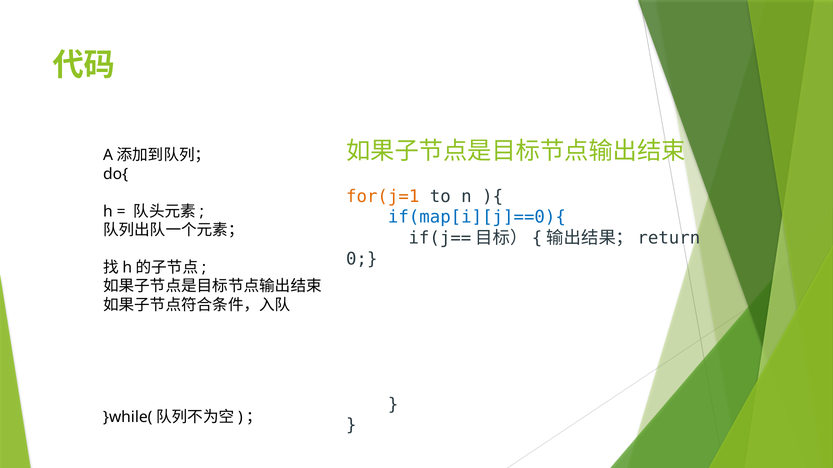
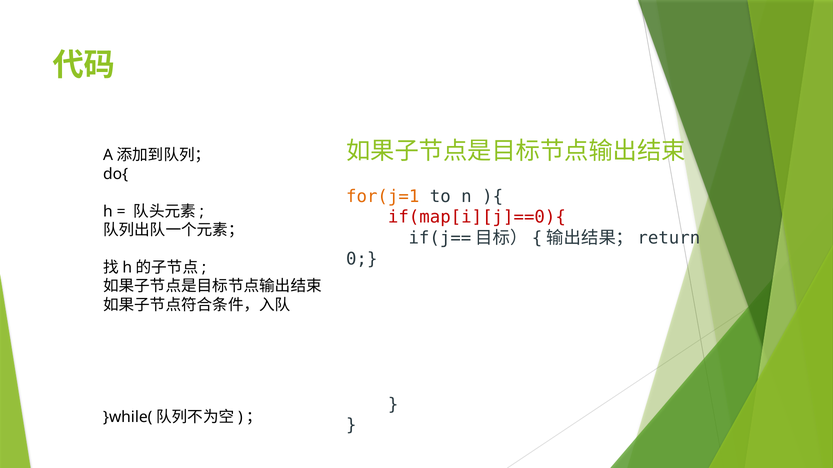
if(map[i][j]==0){ colour: blue -> red (477, 217)
